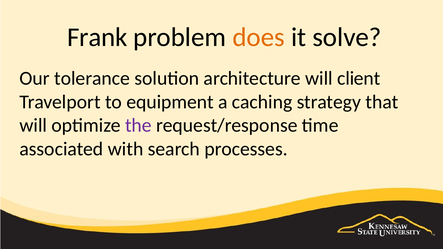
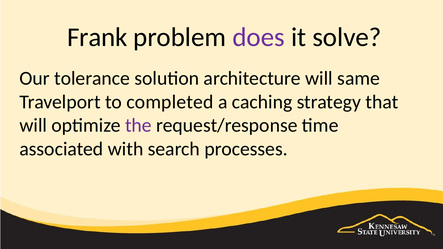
does colour: orange -> purple (259, 37)
client: client -> same (359, 78)
equipment: equipment -> completed (170, 102)
